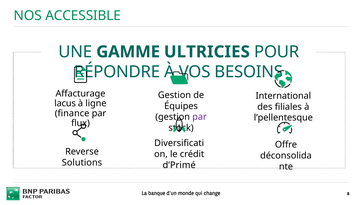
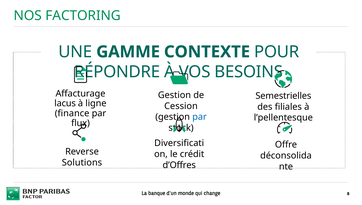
ACCESSIBLE: ACCESSIBLE -> FACTORING (83, 16)
ULTRICIES: ULTRICIES -> CONTEXTE (207, 52)
International: International -> Semestrielles (283, 96)
Équipes: Équipes -> Cession (181, 106)
par colour: purple -> blue (200, 117)
d’Primé: d’Primé -> d’Offres (179, 165)
